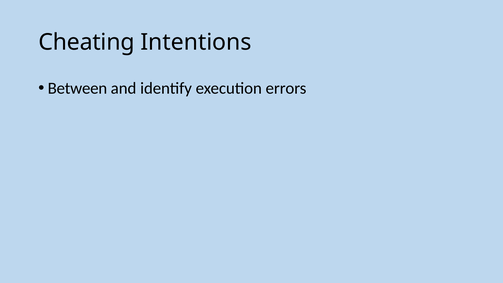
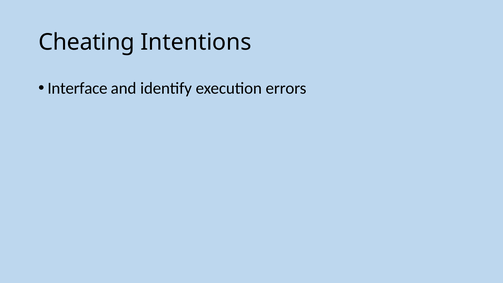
Between: Between -> Interface (77, 88)
